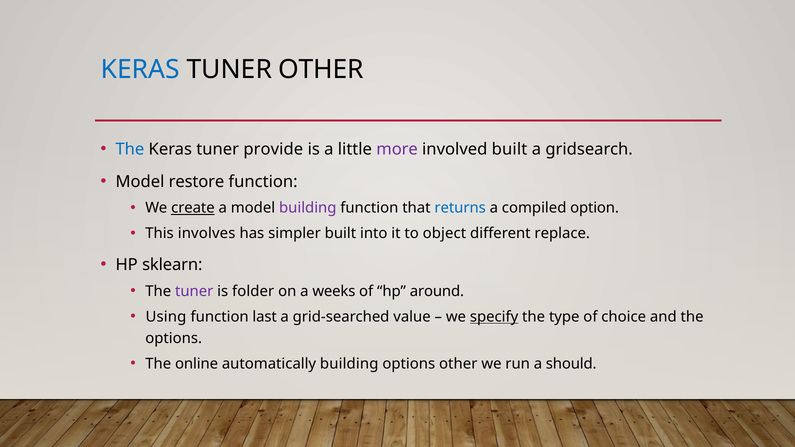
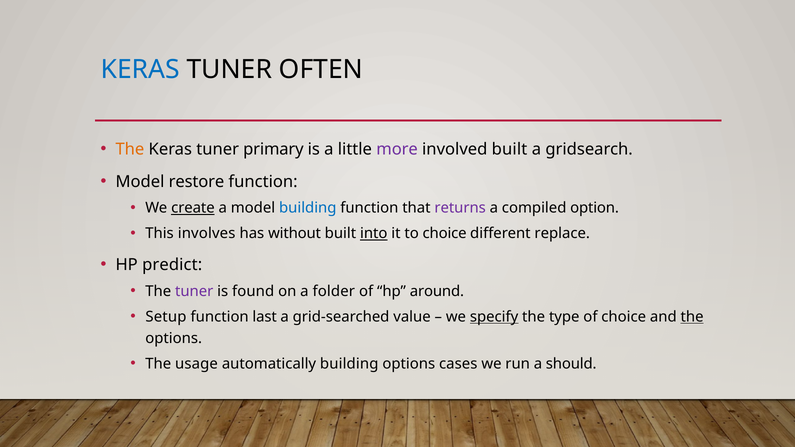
TUNER OTHER: OTHER -> OFTEN (321, 70)
The colour: blue -> orange (130, 149)
provide: provide -> primary (273, 149)
building colour: purple -> blue (308, 208)
returns colour: blue -> purple (460, 208)
simpler: simpler -> without (295, 234)
into underline: none -> present (374, 234)
to object: object -> choice (445, 234)
sklearn: sklearn -> predict (172, 265)
folder: folder -> found (253, 291)
weeks: weeks -> folder (334, 291)
Using: Using -> Setup (166, 317)
the underline: none -> present (692, 317)
online: online -> usage (196, 364)
options other: other -> cases (458, 364)
